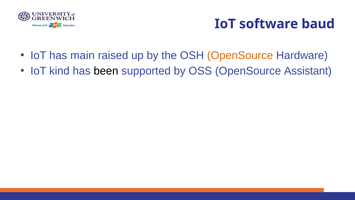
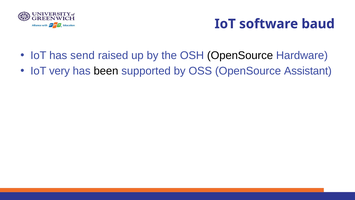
main: main -> send (83, 55)
OpenSource colour: orange -> black (240, 55)
kind: kind -> very (59, 71)
